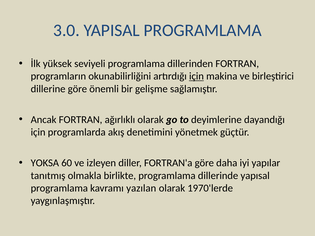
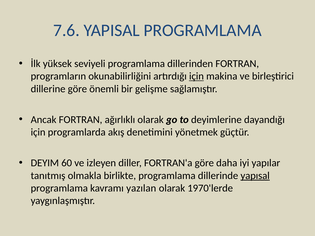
3.0: 3.0 -> 7.6 (66, 30)
YOKSA: YOKSA -> DEYIM (45, 163)
yapısal underline: none -> present (255, 176)
